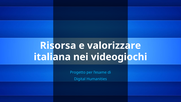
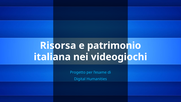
valorizzare: valorizzare -> patrimonio (114, 45)
